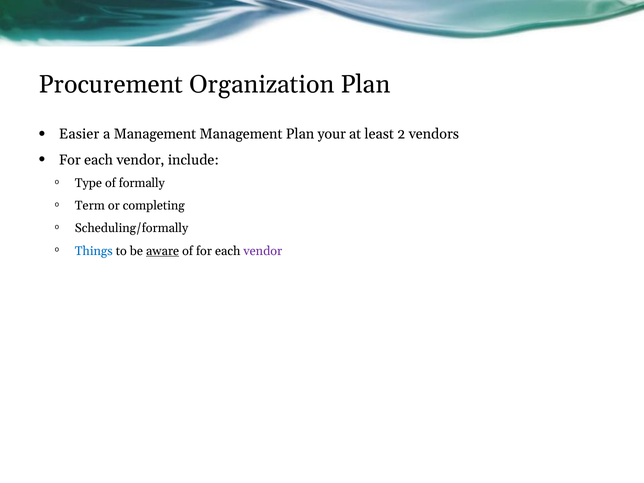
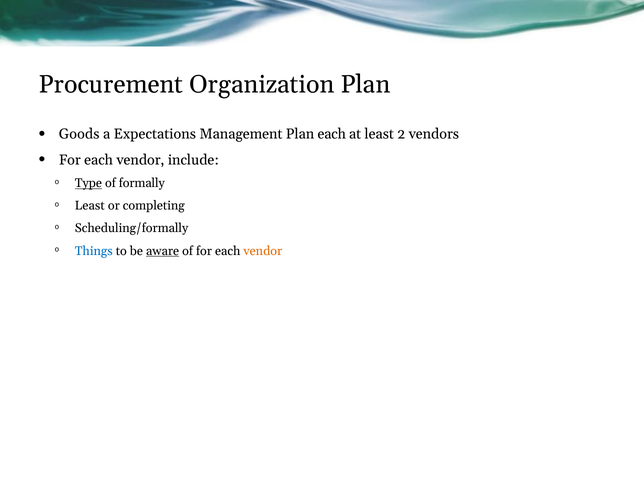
Easier: Easier -> Goods (79, 134)
a Management: Management -> Expectations (155, 134)
Plan your: your -> each (332, 134)
Type underline: none -> present (88, 183)
Term: Term -> Least (90, 206)
vendor colour: purple -> orange (263, 251)
